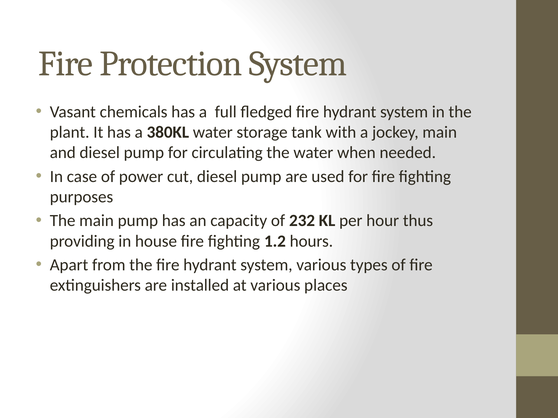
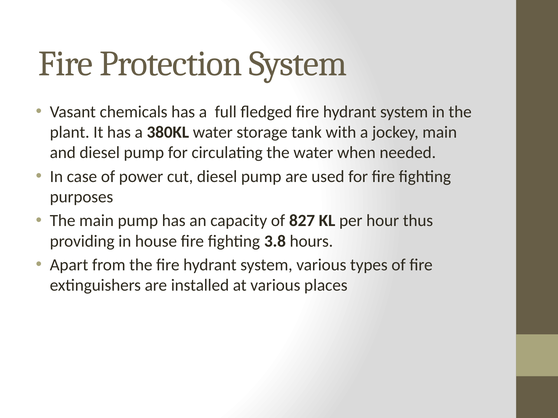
232: 232 -> 827 (302, 221)
1.2: 1.2 -> 3.8 (275, 241)
